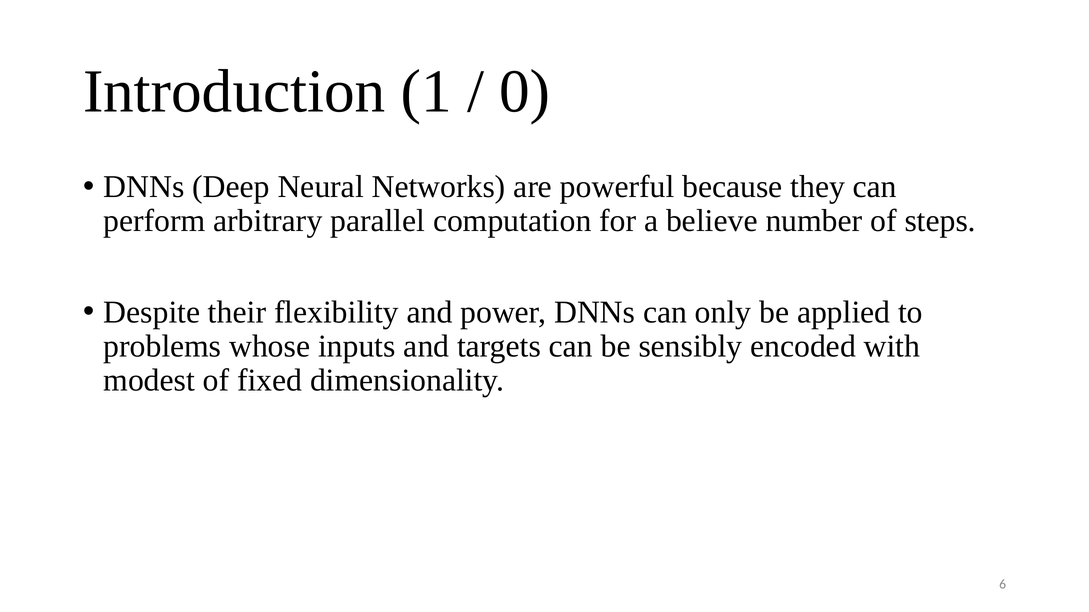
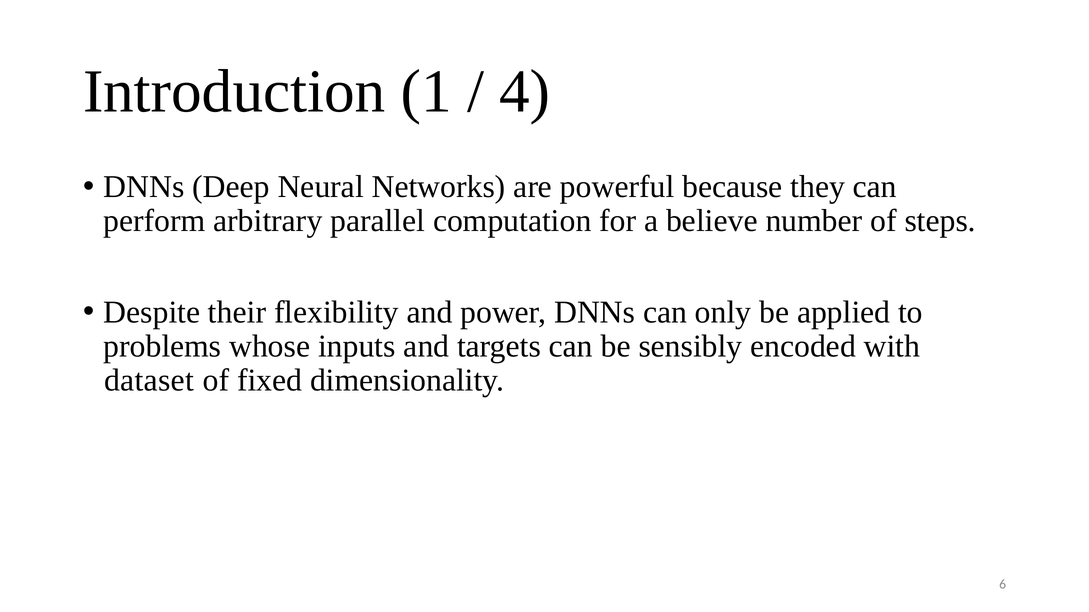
0: 0 -> 4 (525, 91)
modest: modest -> dataset (149, 381)
